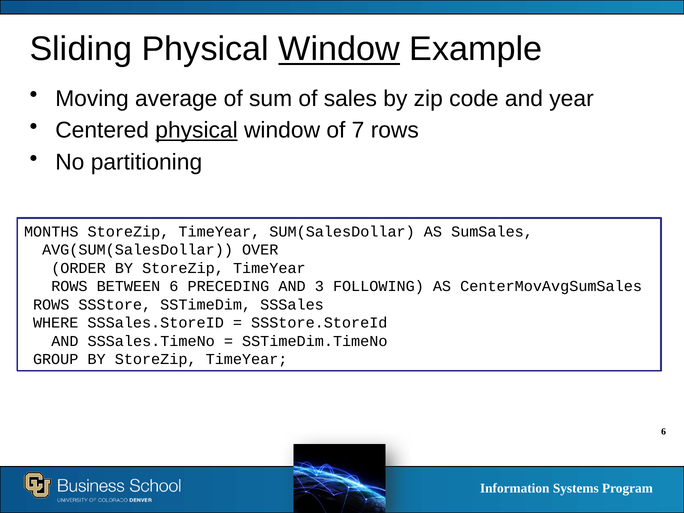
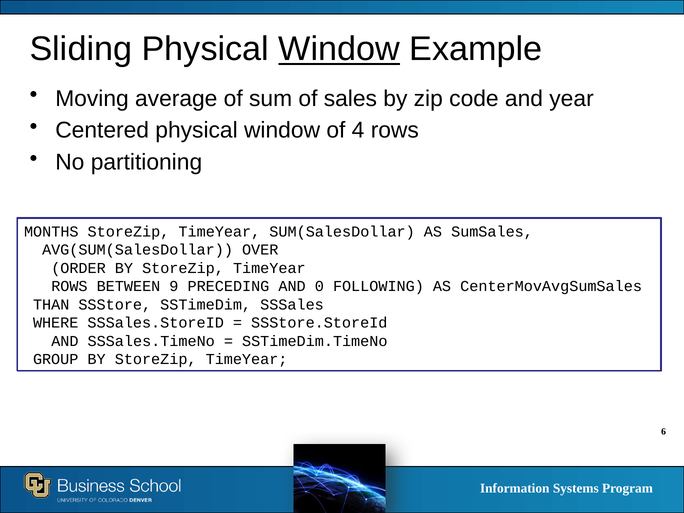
physical underline: present -> none (197, 130)
7: 7 -> 4 (358, 130)
BETWEEN 6: 6 -> 9 (174, 286)
3: 3 -> 0 (319, 286)
ROWS: ROWS -> THAN (51, 305)
